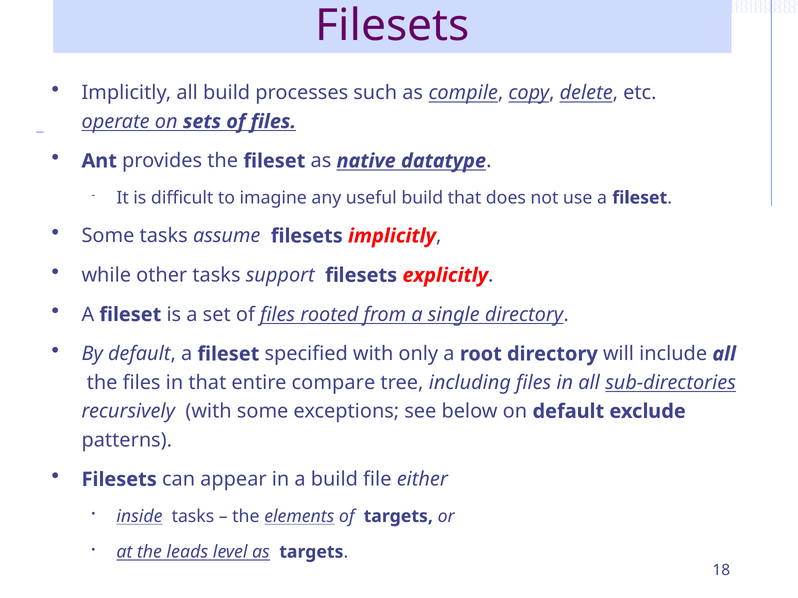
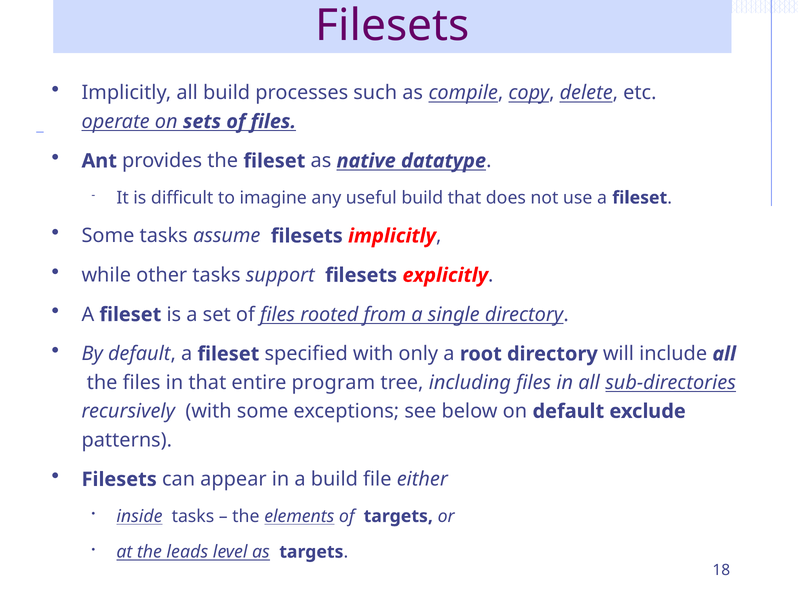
compare: compare -> program (333, 383)
